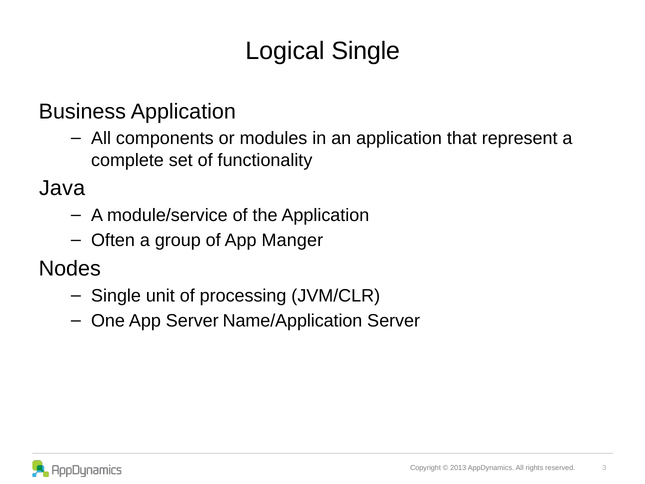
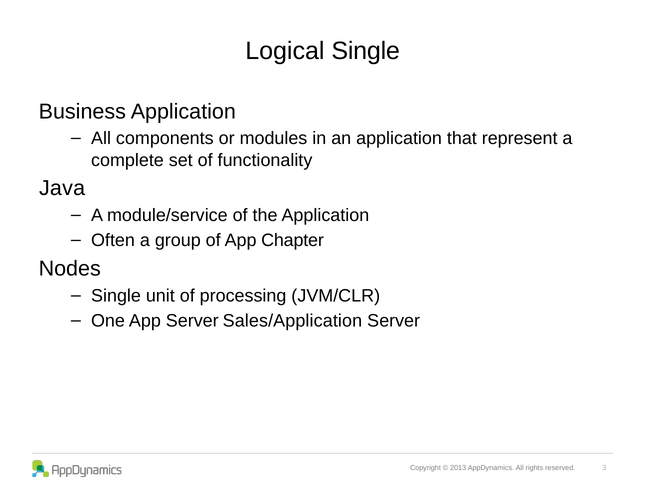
Manger: Manger -> Chapter (293, 240)
Name/Application: Name/Application -> Sales/Application (292, 321)
